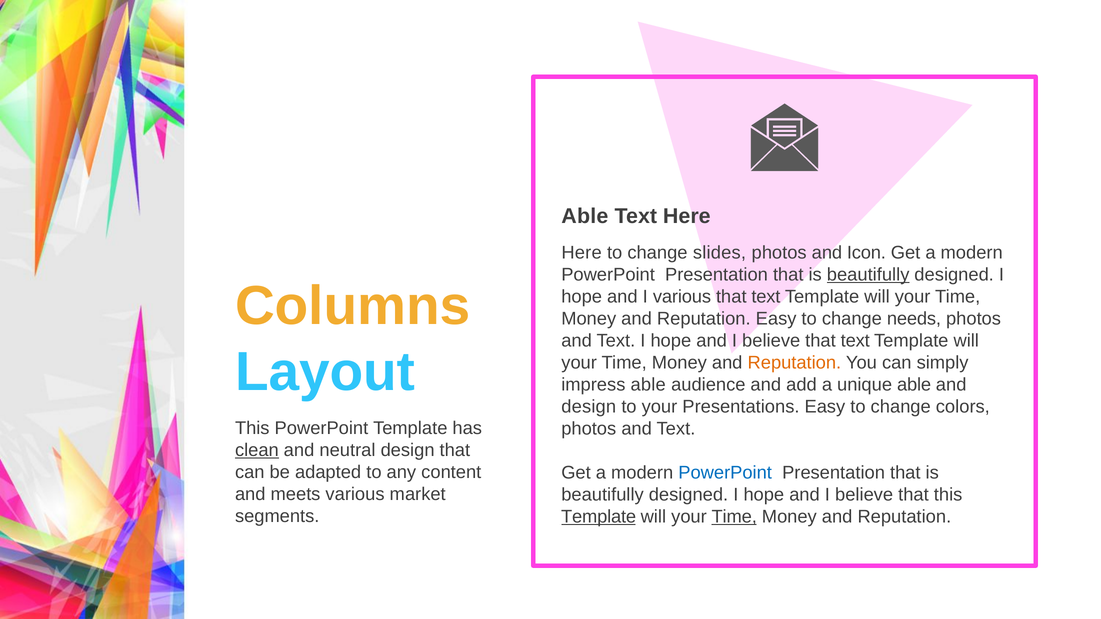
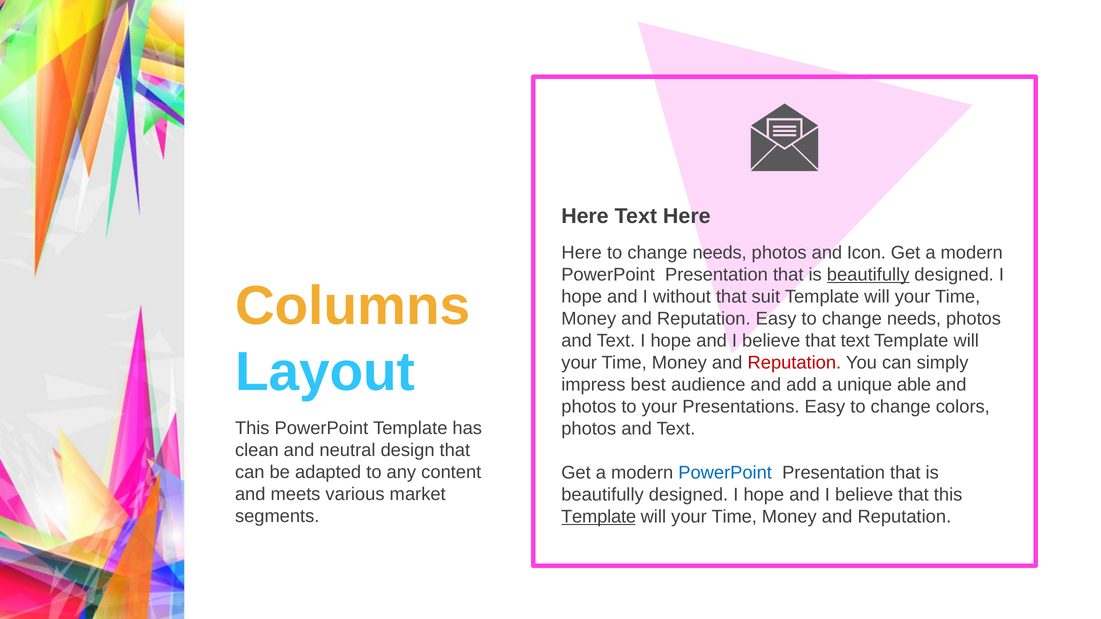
Able: Able -> Here (585, 216)
slides: slides -> needs (720, 253)
I various: various -> without (682, 297)
text: text -> suit (766, 297)
Reputation colour: orange -> red (794, 363)
impress able: able -> best (648, 385)
design: design -> photos (589, 407)
clean underline: present -> none (257, 451)
Time underline: present -> none (734, 517)
